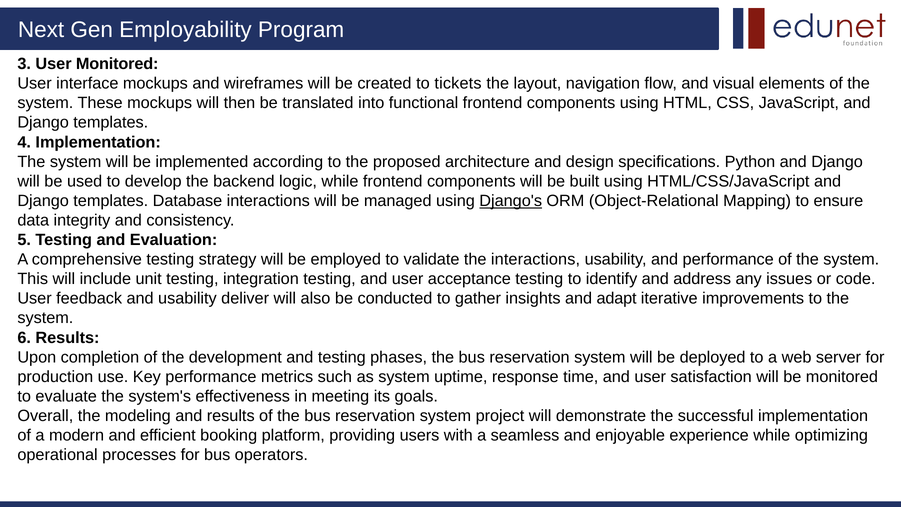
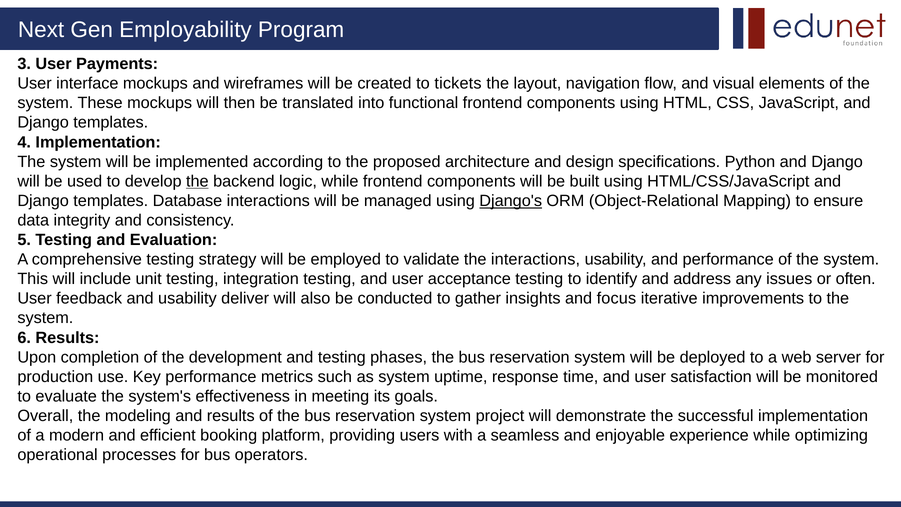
User Monitored: Monitored -> Payments (117, 64)
the underline: none -> present (197, 181)
code: code -> often (856, 279)
adapt: adapt -> focus (616, 298)
